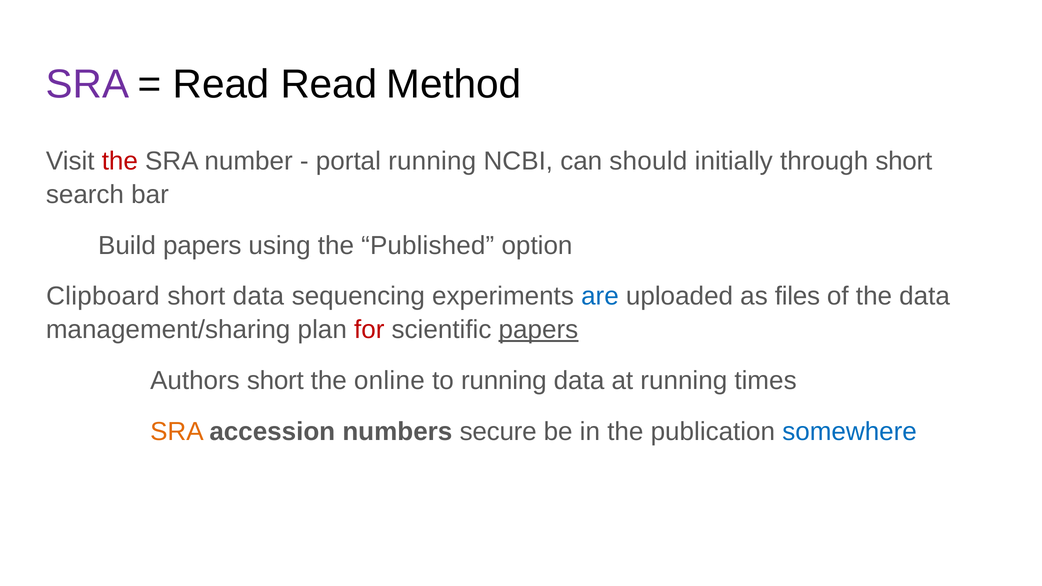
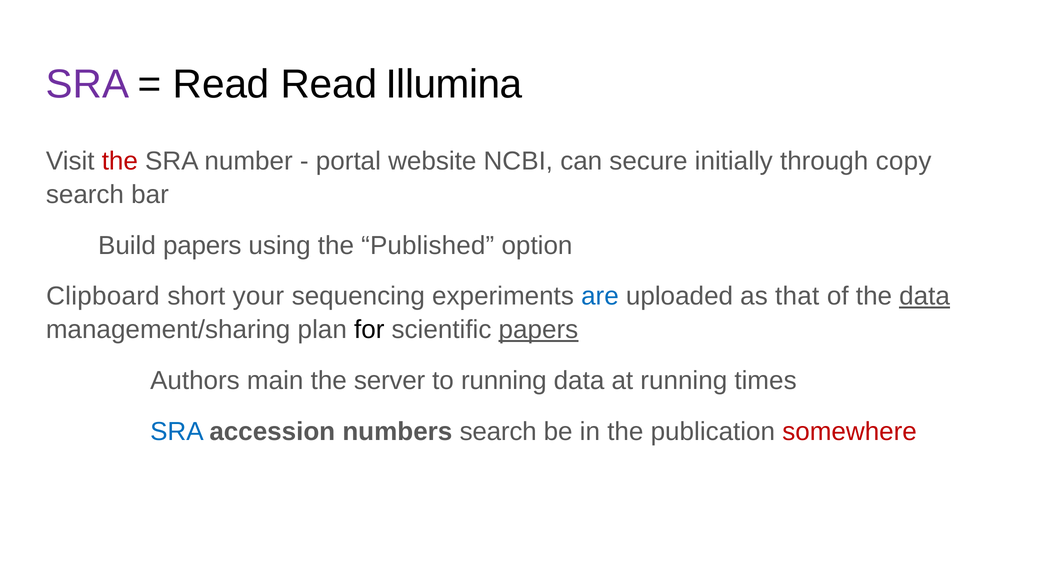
Method: Method -> Illumina (454, 84)
portal running: running -> website (432, 161)
should: should -> secure (648, 161)
through short: short -> copy (904, 161)
short data: data -> your (258, 296)
files: files -> that (797, 296)
data underline: none -> present (925, 296)
for colour: red -> black (369, 330)
Authors short: short -> main (275, 381)
online: online -> server (390, 381)
SRA colour: orange -> blue (177, 432)
numbers secure: secure -> search (498, 432)
somewhere colour: blue -> red (850, 432)
